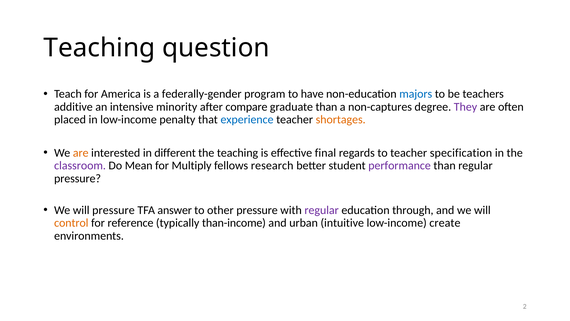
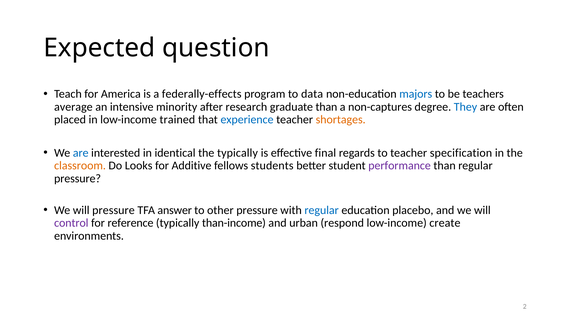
Teaching: Teaching -> Expected (99, 48)
federally-gender: federally-gender -> federally-effects (202, 94)
have: have -> data (312, 94)
additive: additive -> average (73, 107)
compare: compare -> research (246, 107)
They colour: purple -> blue (465, 107)
penalty: penalty -> trained (177, 120)
are colour: orange -> blue (81, 153)
different: different -> identical (175, 153)
the teaching: teaching -> typically (237, 153)
classroom colour: purple -> orange (80, 165)
Mean: Mean -> Looks (139, 165)
Multiply: Multiply -> Additive (192, 165)
research: research -> students (272, 165)
regular colour: purple -> blue (322, 210)
through: through -> placebo (413, 210)
control colour: orange -> purple (71, 223)
intuitive: intuitive -> respond (342, 223)
